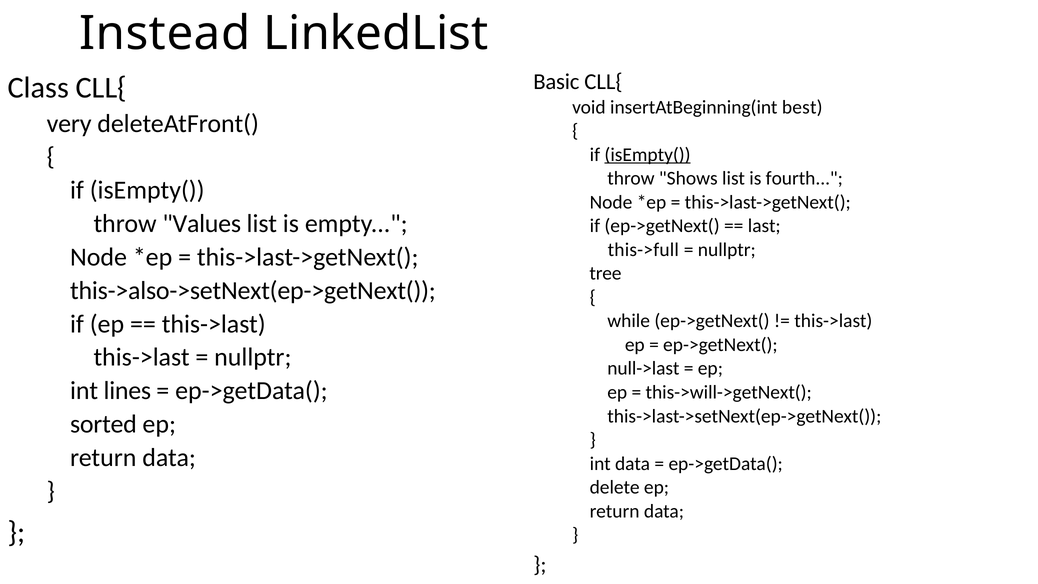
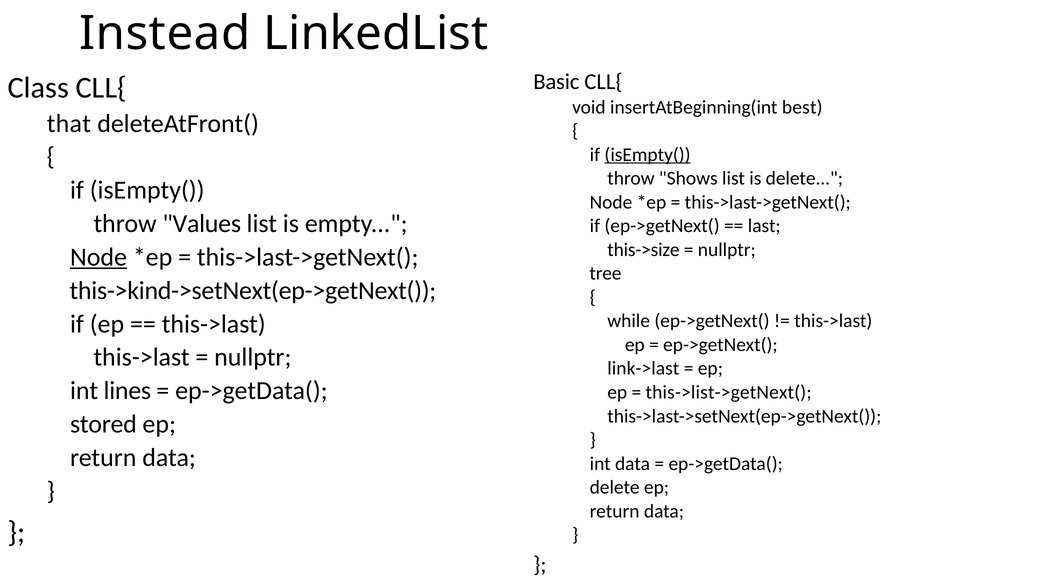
very: very -> that (69, 123)
is fourth: fourth -> delete (804, 178)
this->full: this->full -> this->size (643, 250)
Node underline: none -> present (99, 257)
this->also->setNext(ep->getNext(: this->also->setNext(ep->getNext( -> this->kind->setNext(ep->getNext( (253, 291)
null->last: null->last -> link->last (643, 368)
this->will->getNext(: this->will->getNext( -> this->list->getNext( (729, 392)
sorted: sorted -> stored (103, 424)
